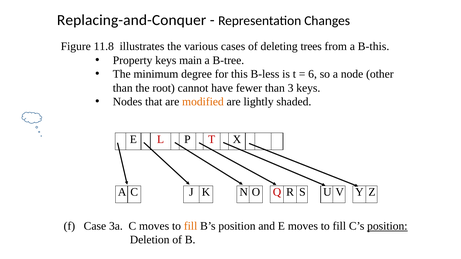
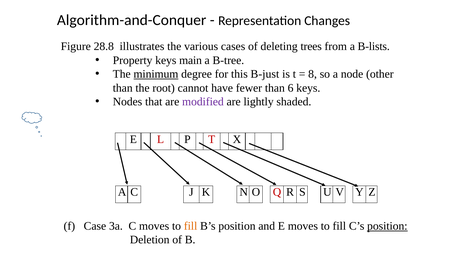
Replacing-and-Conquer: Replacing-and-Conquer -> Algorithm-and-Conquer (132, 20)
11.8: 11.8 -> 28.8 (104, 47)
B-this: B-this -> B-lists (374, 47)
minimum underline: none -> present (156, 74)
B-less: B-less -> B-just (265, 74)
6: 6 -> 8 (313, 74)
3: 3 -> 6 (291, 88)
modified colour: orange -> purple (203, 102)
